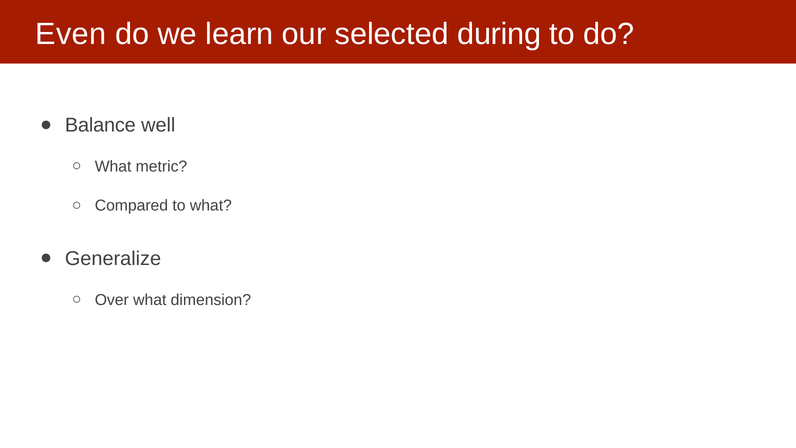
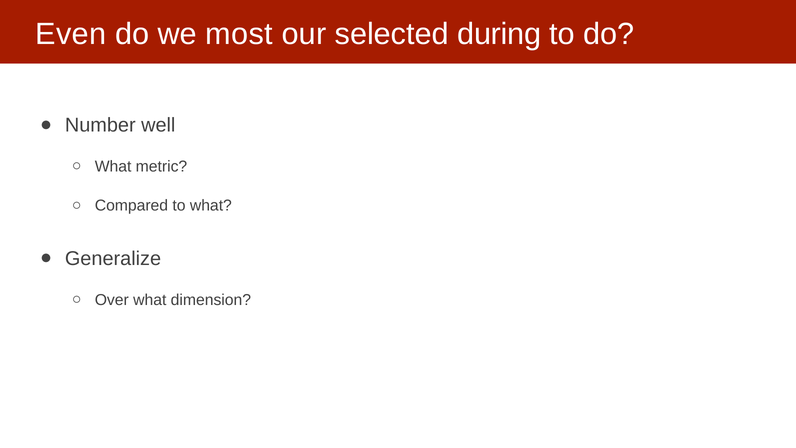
learn: learn -> most (239, 34)
Balance: Balance -> Number (100, 125)
